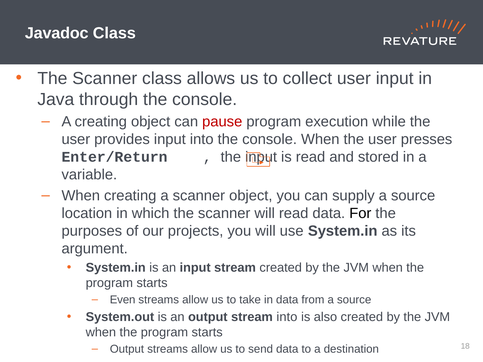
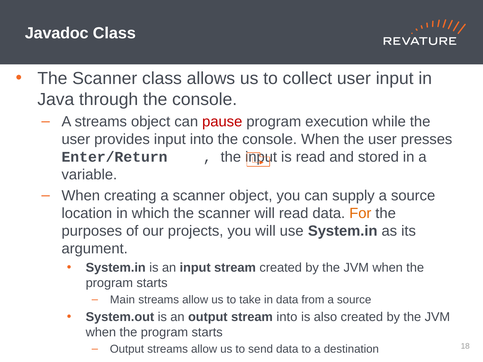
A creating: creating -> streams (101, 122)
For colour: black -> orange (360, 213)
Even: Even -> Main (122, 300)
